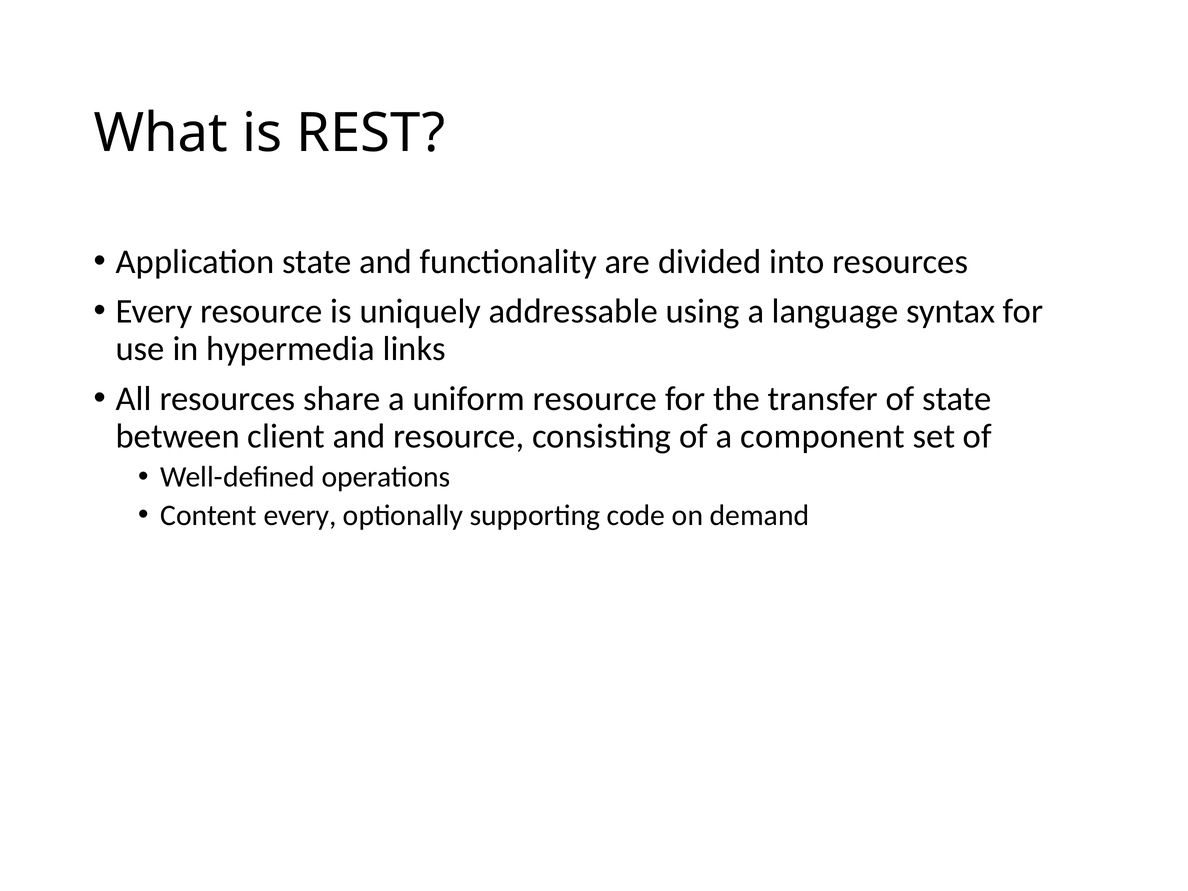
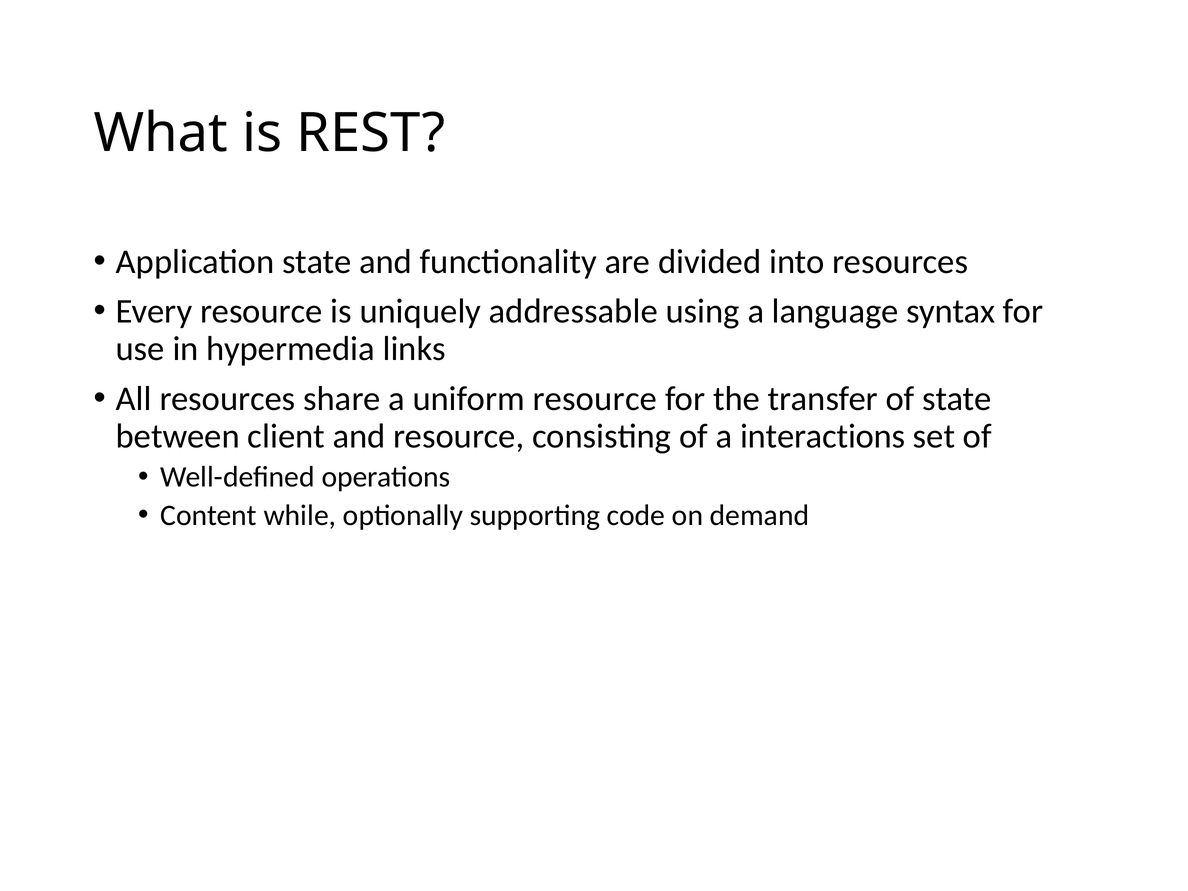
component: component -> interactions (823, 436)
Content every: every -> while (300, 515)
